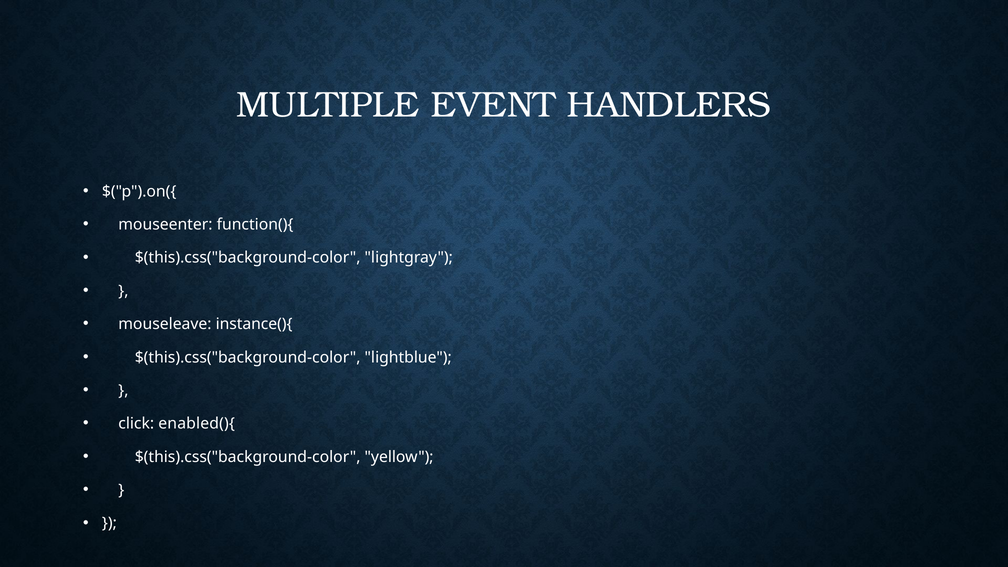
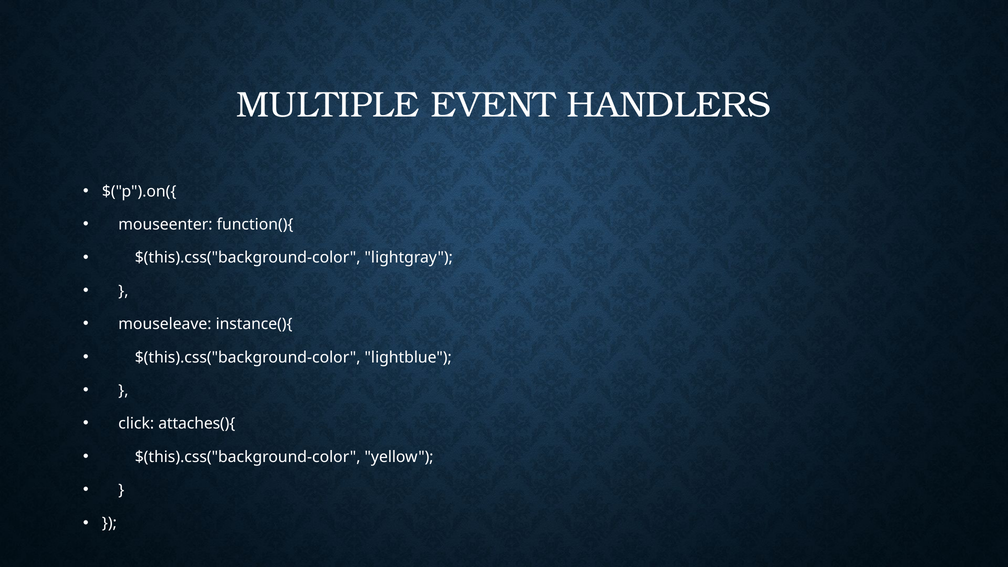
enabled(){: enabled(){ -> attaches(){ (197, 424)
